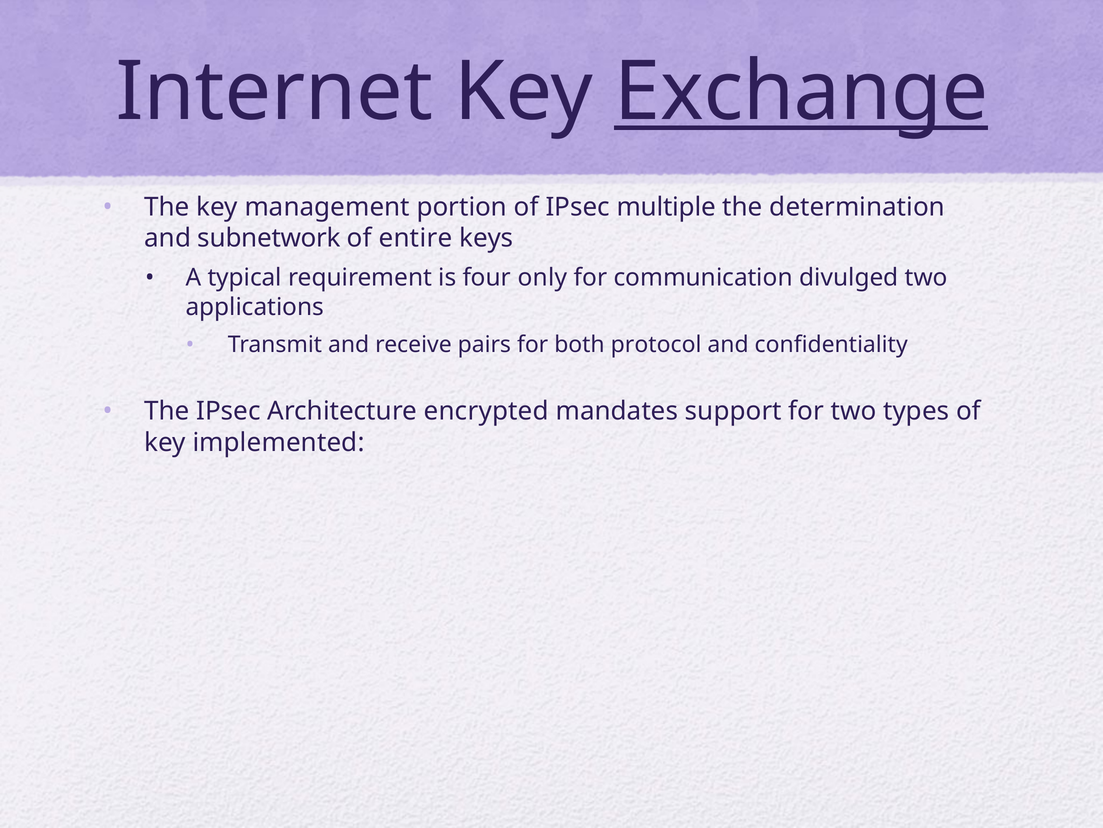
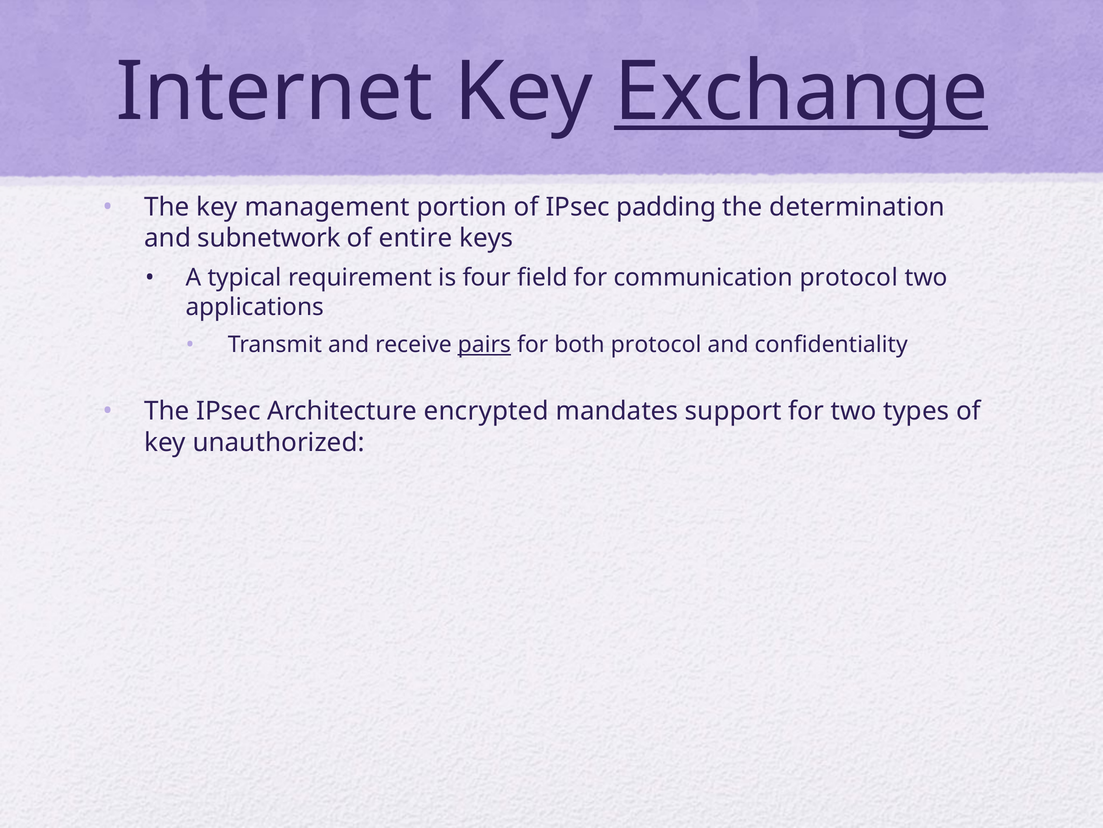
multiple: multiple -> padding (666, 207)
only: only -> field (542, 277)
communication divulged: divulged -> protocol (849, 277)
pairs underline: none -> present (484, 344)
implemented: implemented -> unauthorized (279, 442)
